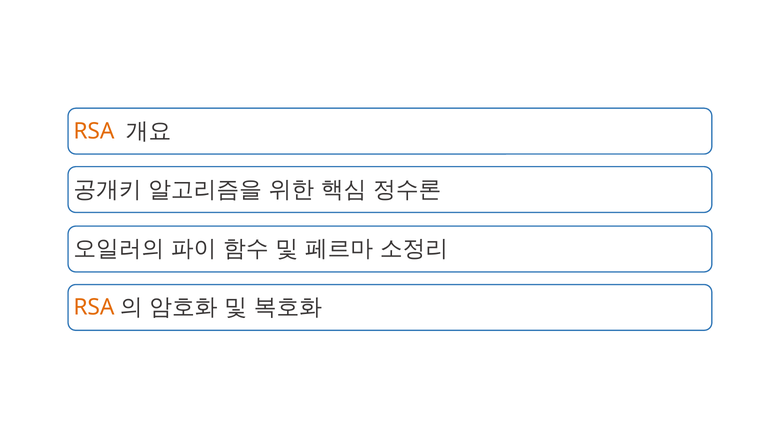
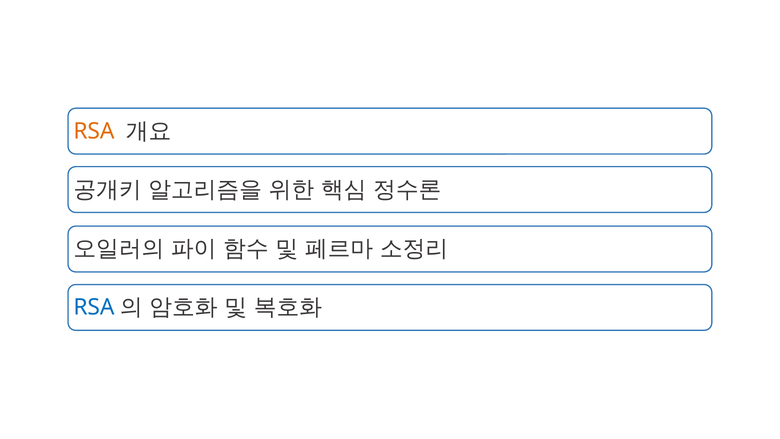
RSA colour: orange -> blue (94, 307)
